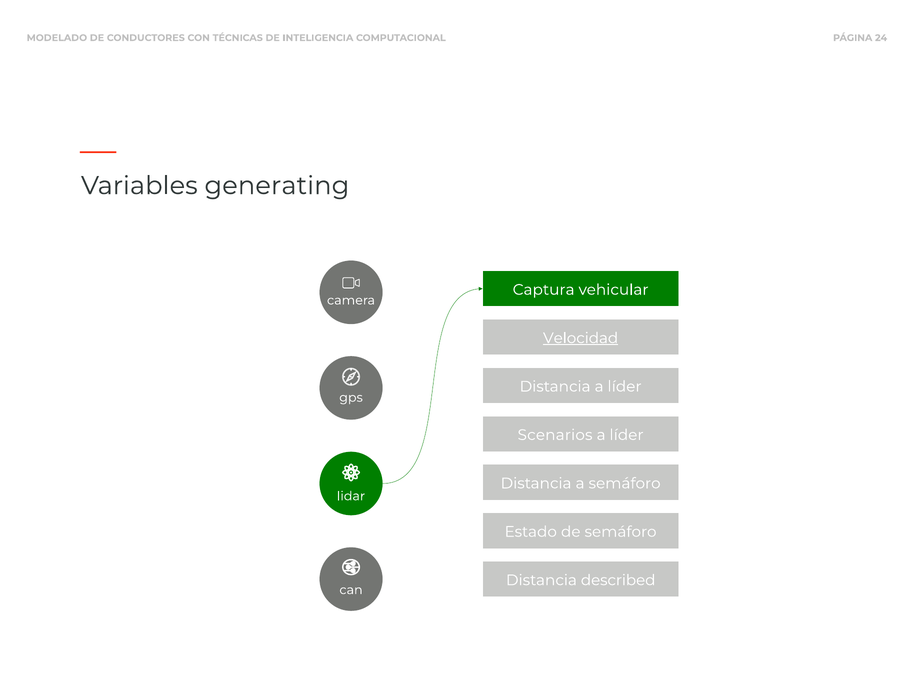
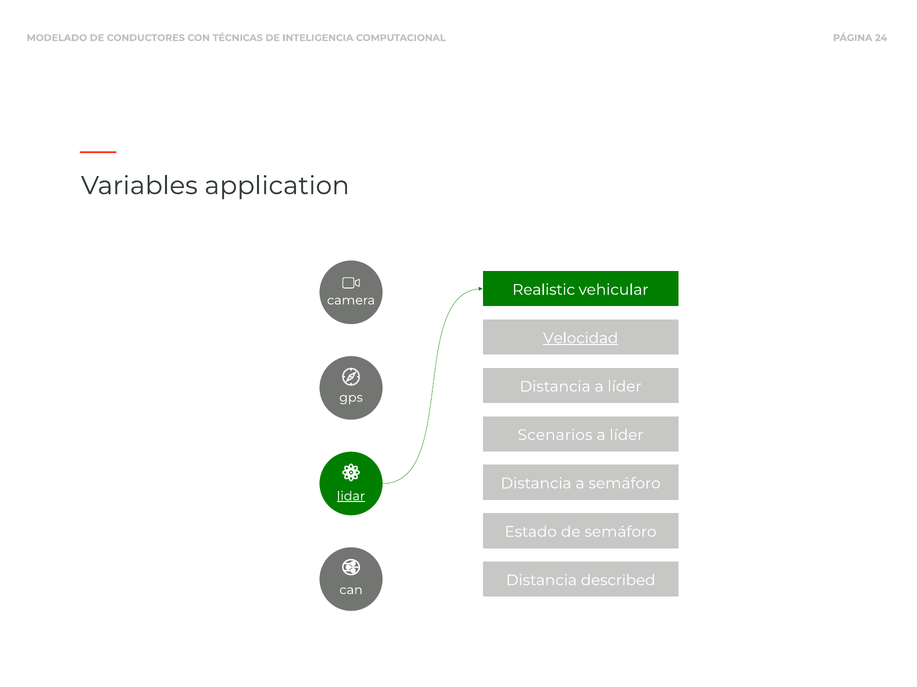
generating: generating -> application (277, 186)
Captura: Captura -> Realistic (544, 290)
lidar underline: none -> present (351, 497)
